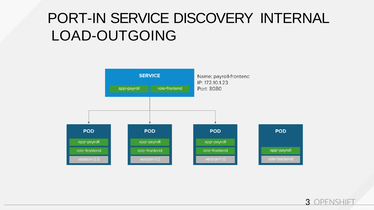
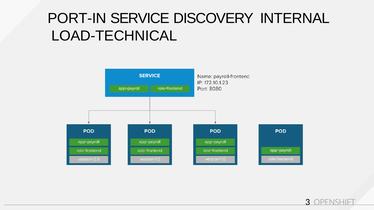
LOAD-OUTGOING: LOAD-OUTGOING -> LOAD-TECHNICAL (114, 36)
